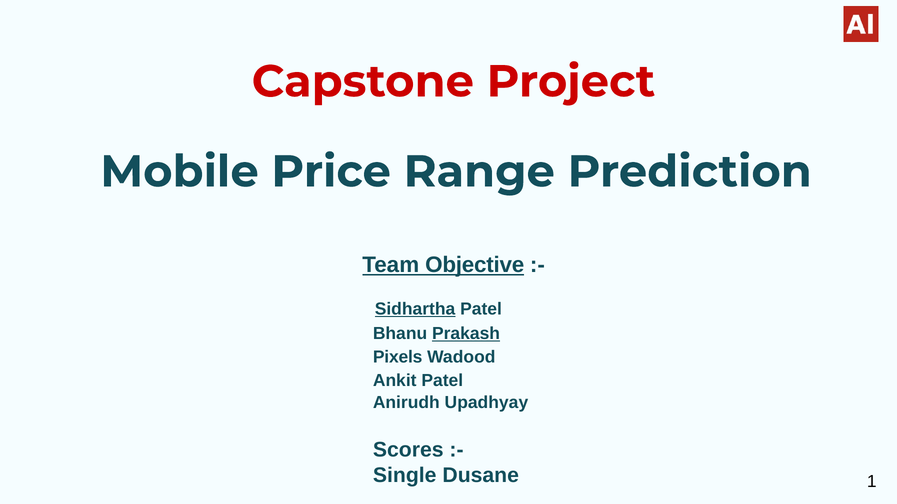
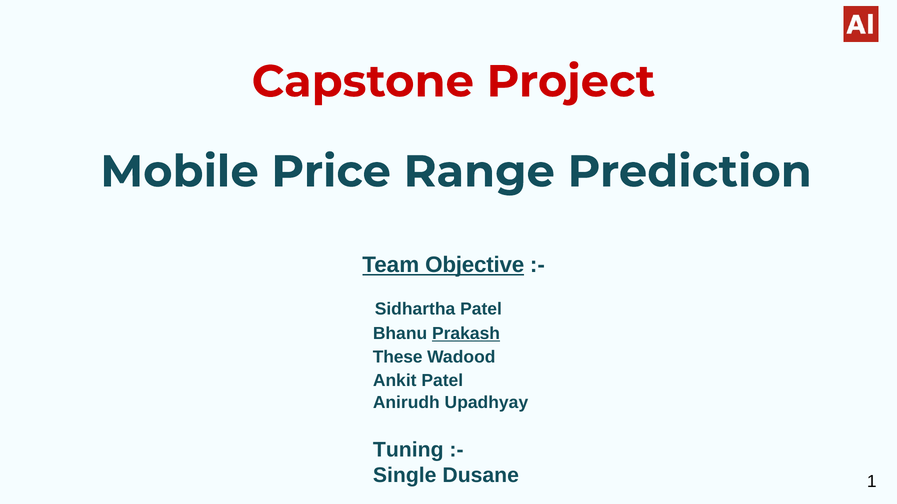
Sidhartha underline: present -> none (415, 309)
Pixels: Pixels -> These (398, 358)
Scores: Scores -> Tuning (408, 450)
